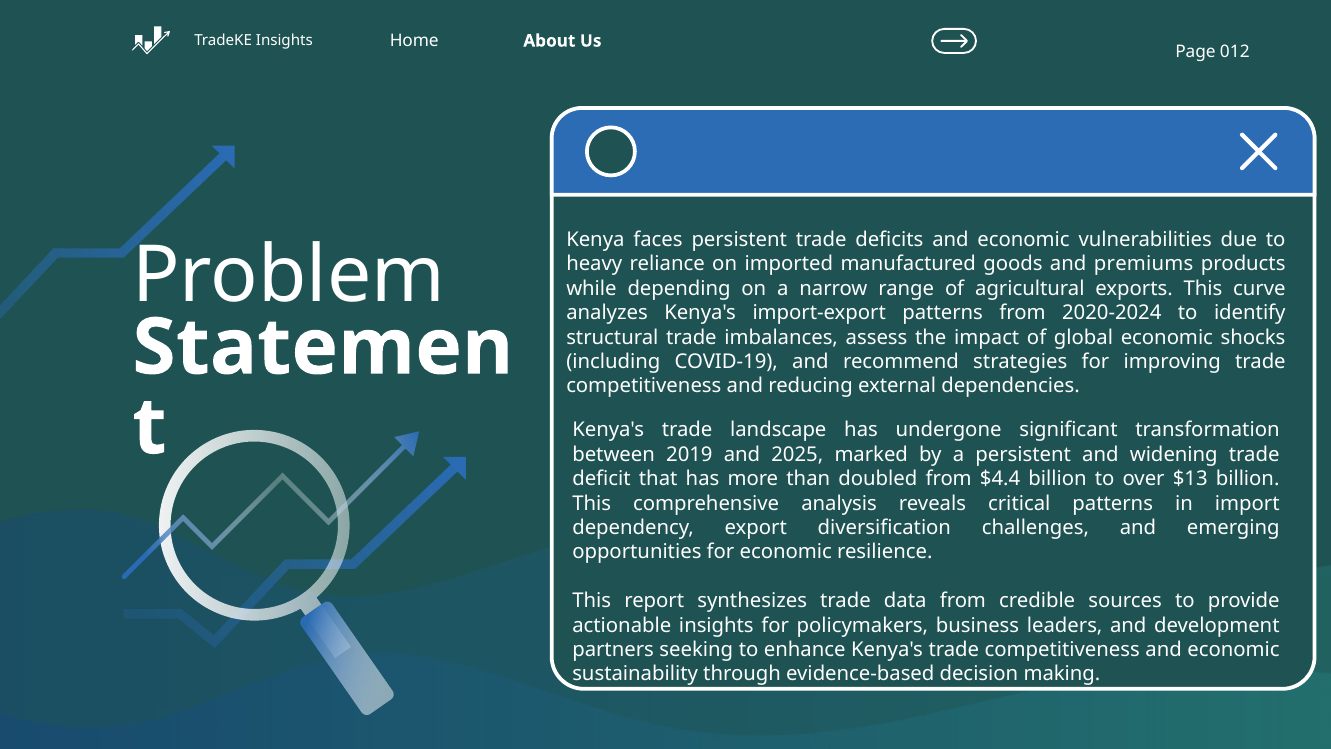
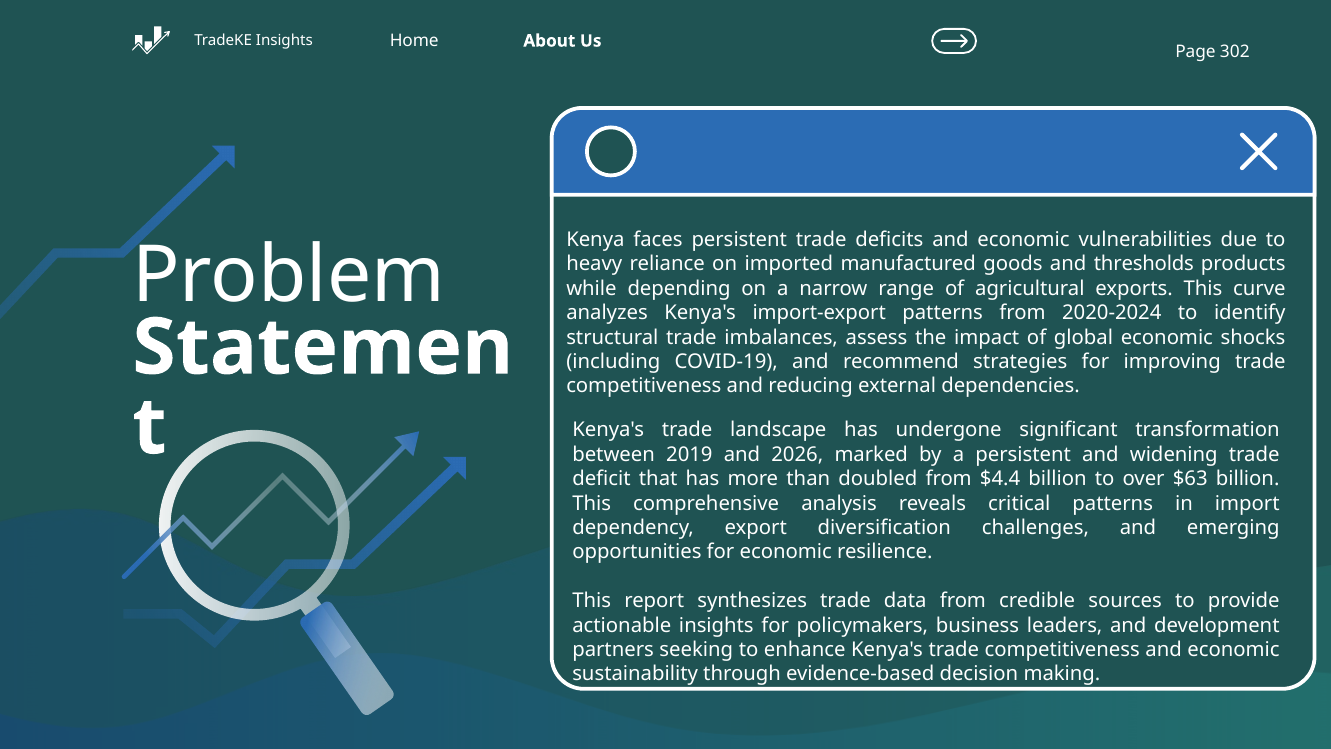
012: 012 -> 302 (1235, 52)
premiums: premiums -> thresholds (1144, 264)
2025: 2025 -> 2026 (797, 454)
$13: $13 -> $63 (1190, 479)
